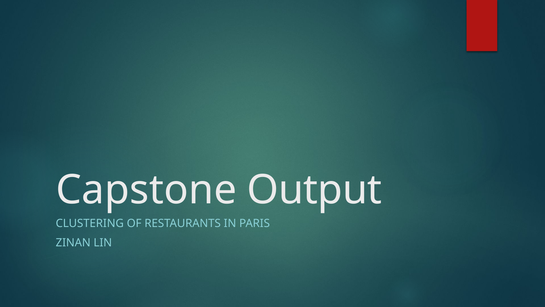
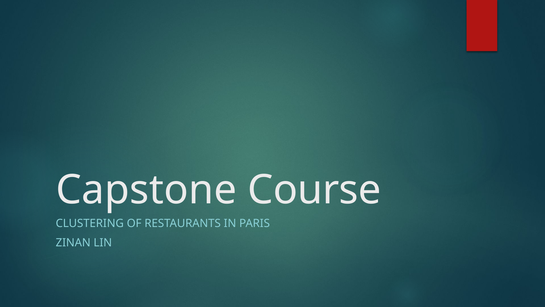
Output: Output -> Course (314, 190)
